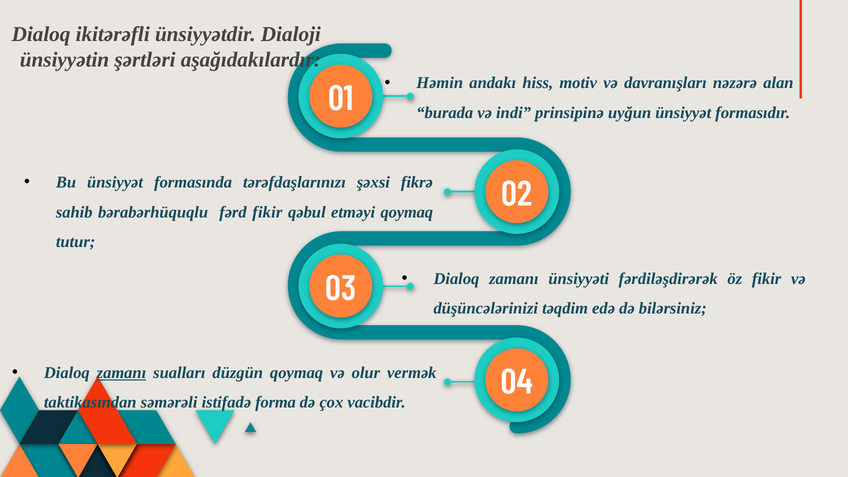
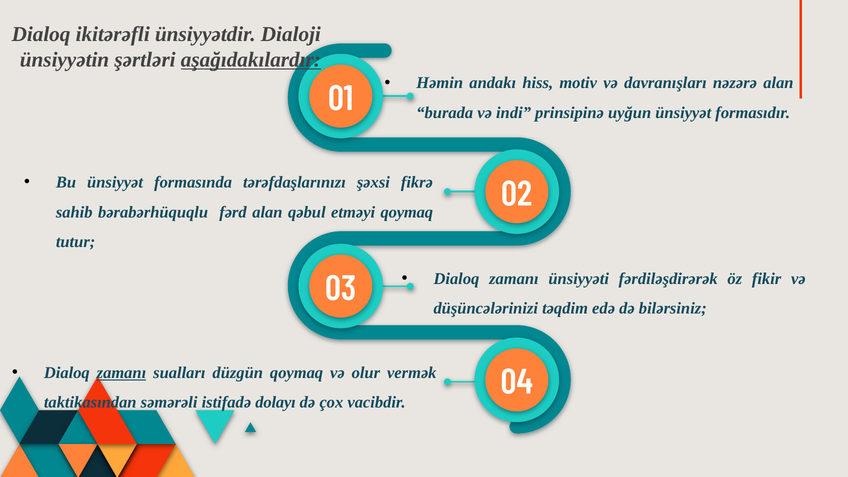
aşağıdakılardır underline: none -> present (251, 60)
fərd fikir: fikir -> alan (267, 212)
forma: forma -> dolayı (276, 402)
